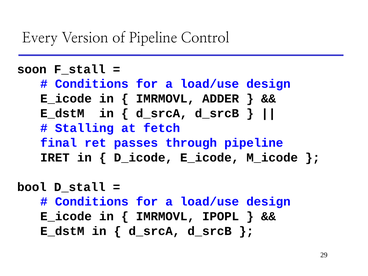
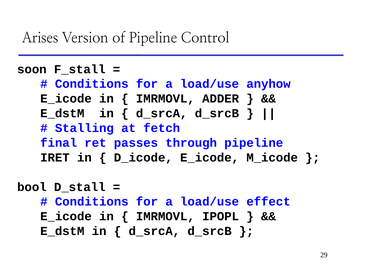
Every: Every -> Arises (40, 38)
design: design -> anyhow (268, 84)
design: design -> effect (268, 202)
